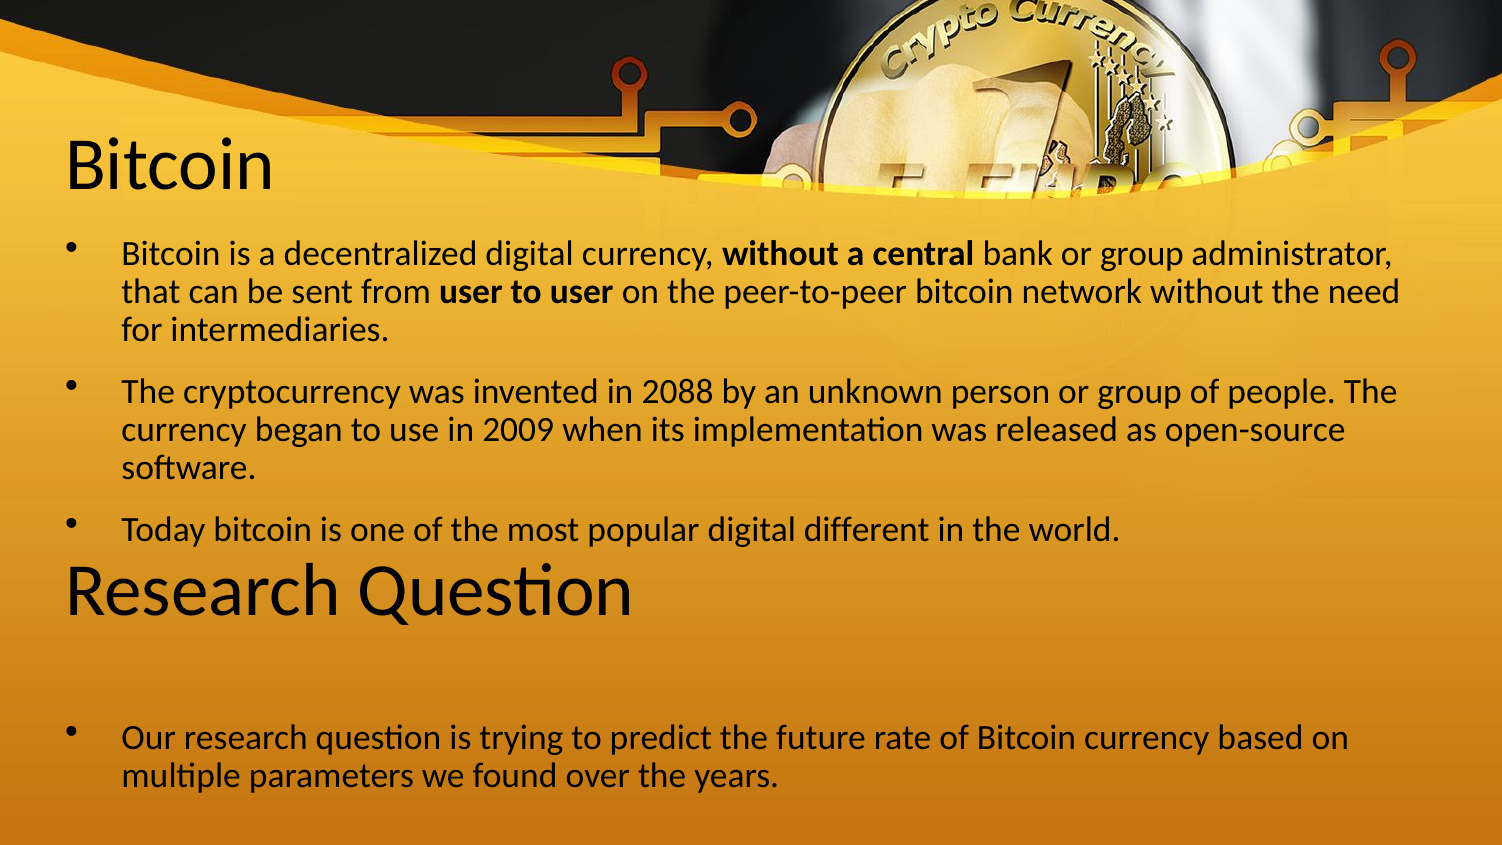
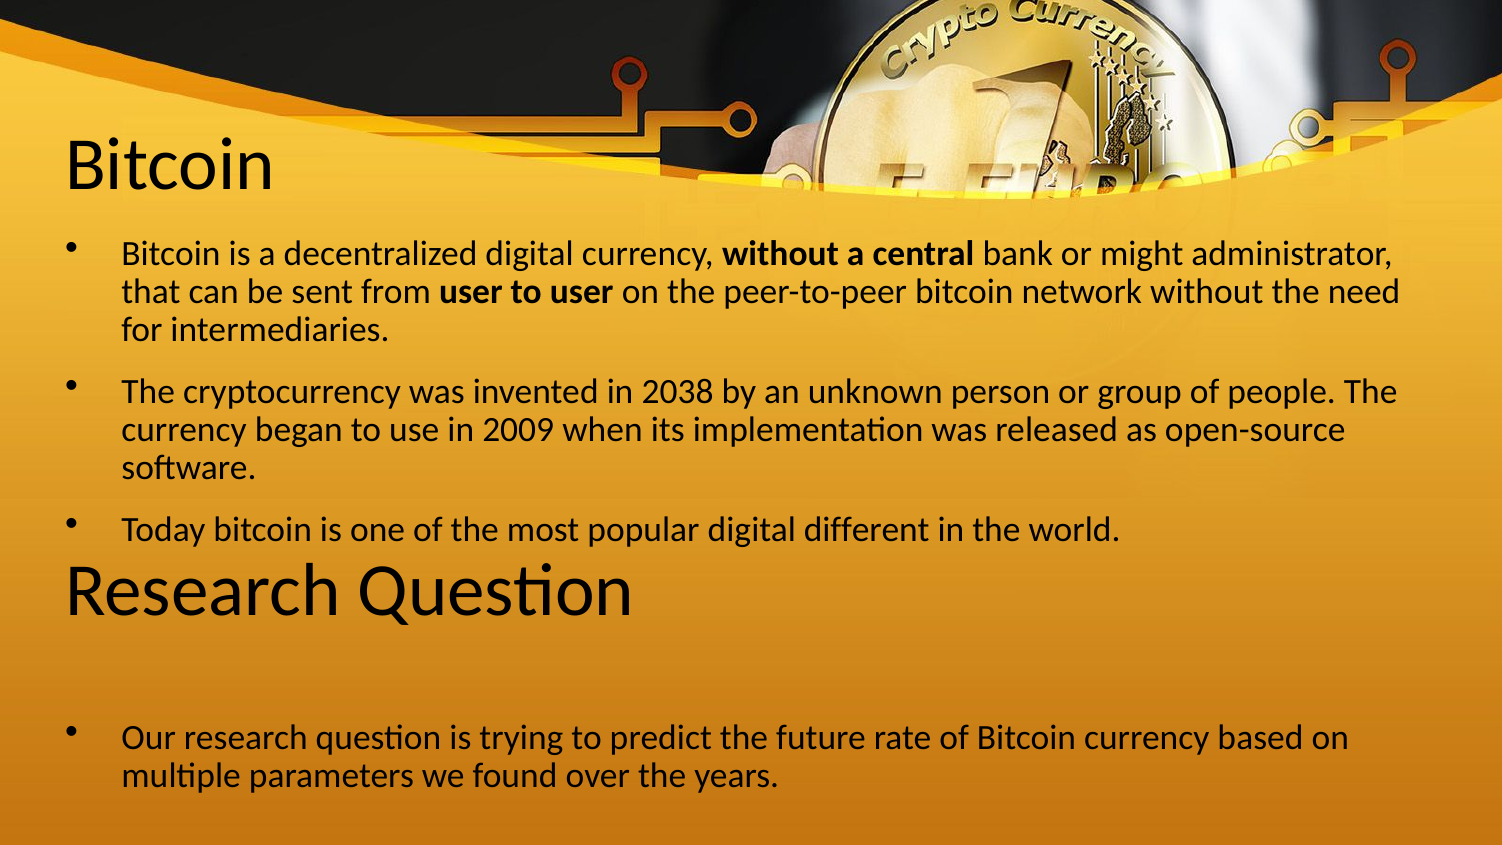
bank or group: group -> might (1142, 253)
2088: 2088 -> 2038 (677, 392)
